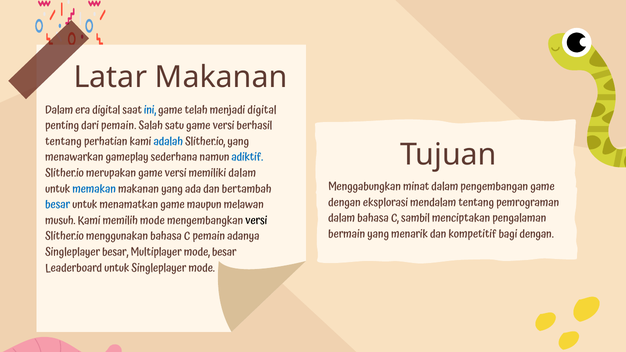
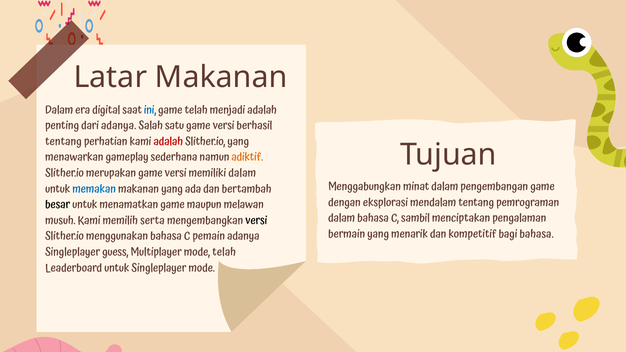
digital: digital -> adalah (262, 110)
dari pemain: pemain -> adanya (119, 126)
adalah colour: blue -> red (168, 142)
adiktif colour: blue -> orange (247, 157)
besar colour: blue -> black (58, 205)
memilih mode: mode -> serta (152, 221)
bagi dengan: dengan -> bahasa (537, 234)
Singleplayer besar: besar -> guess (115, 252)
mode besar: besar -> telah (224, 252)
